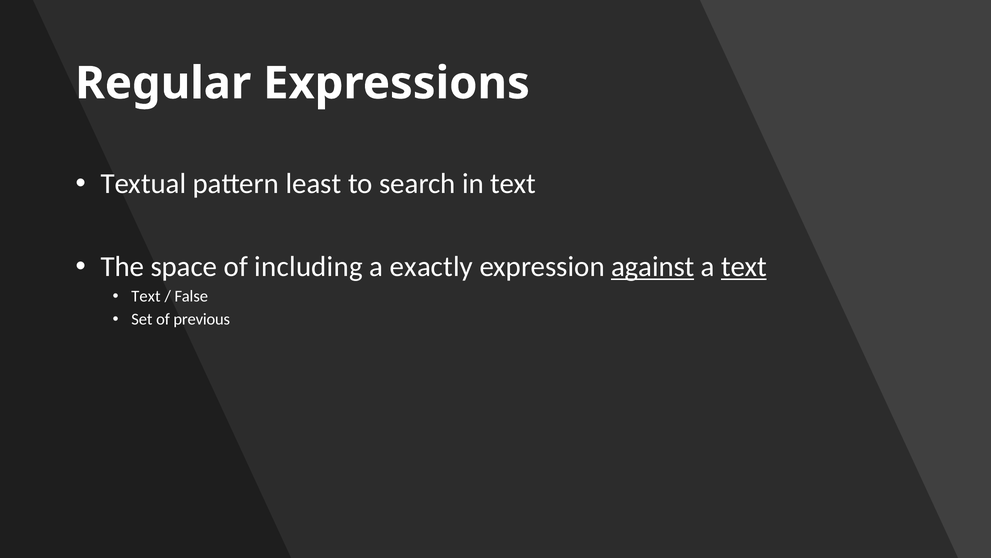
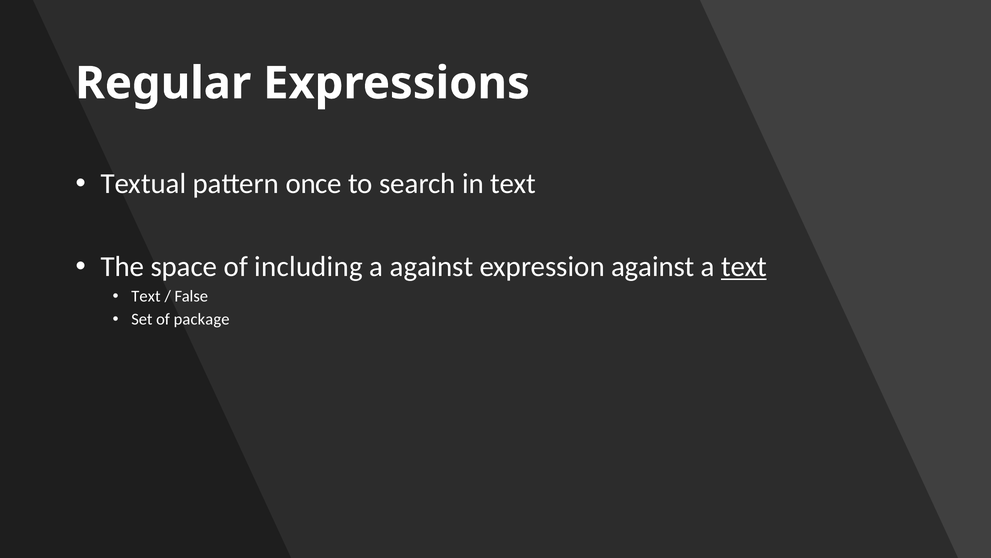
least: least -> once (314, 183)
a exactly: exactly -> against (432, 266)
against underline: present -> none (653, 266)
previous: previous -> package (202, 319)
